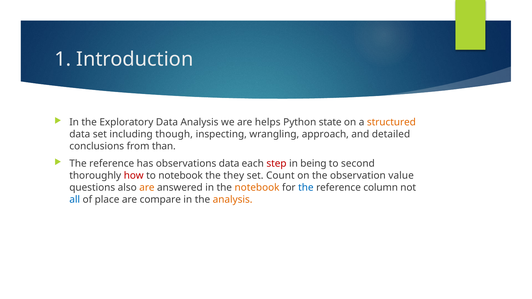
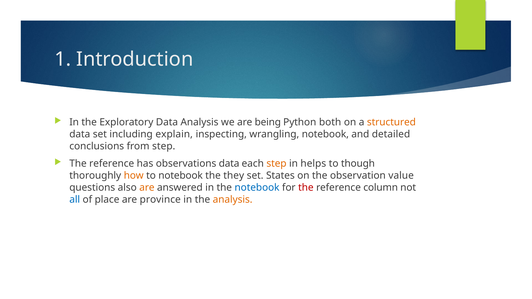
helps: helps -> being (268, 122)
state: state -> both (330, 122)
though: though -> explain (174, 134)
wrangling approach: approach -> notebook (325, 134)
from than: than -> step (164, 146)
step colour: red -> orange (276, 164)
being: being -> helps (313, 164)
second: second -> though (358, 164)
how colour: red -> orange (134, 176)
Count: Count -> States (280, 176)
notebook colour: orange -> blue (257, 188)
the colour: blue -> red (306, 188)
compare: compare -> province (160, 200)
